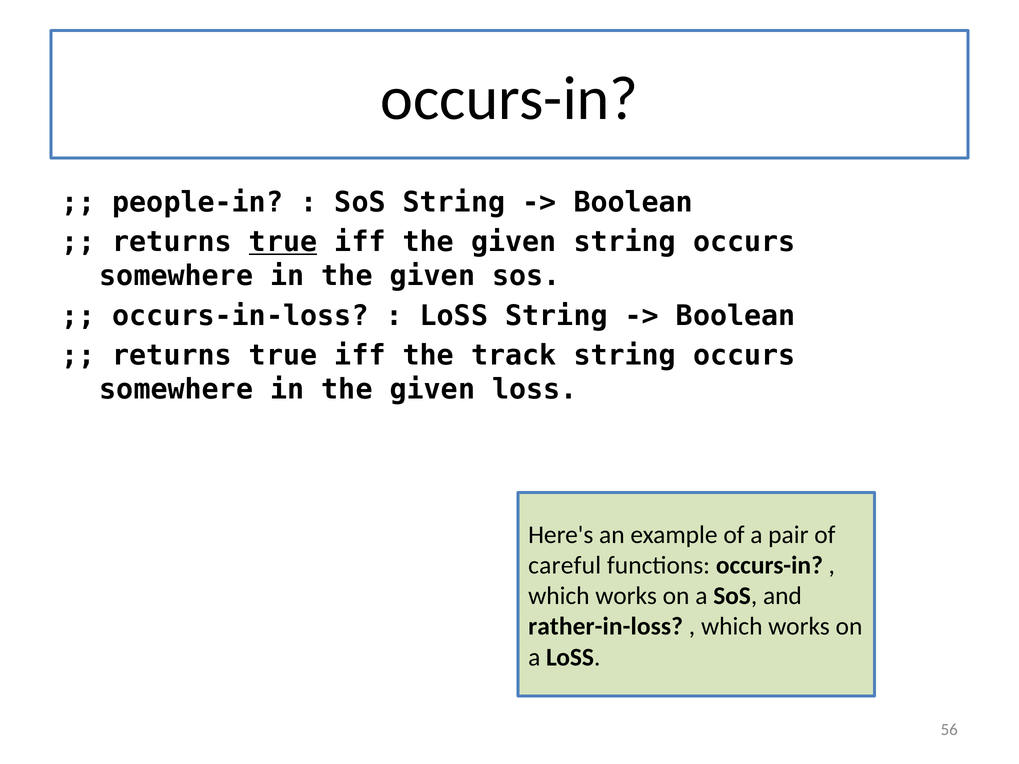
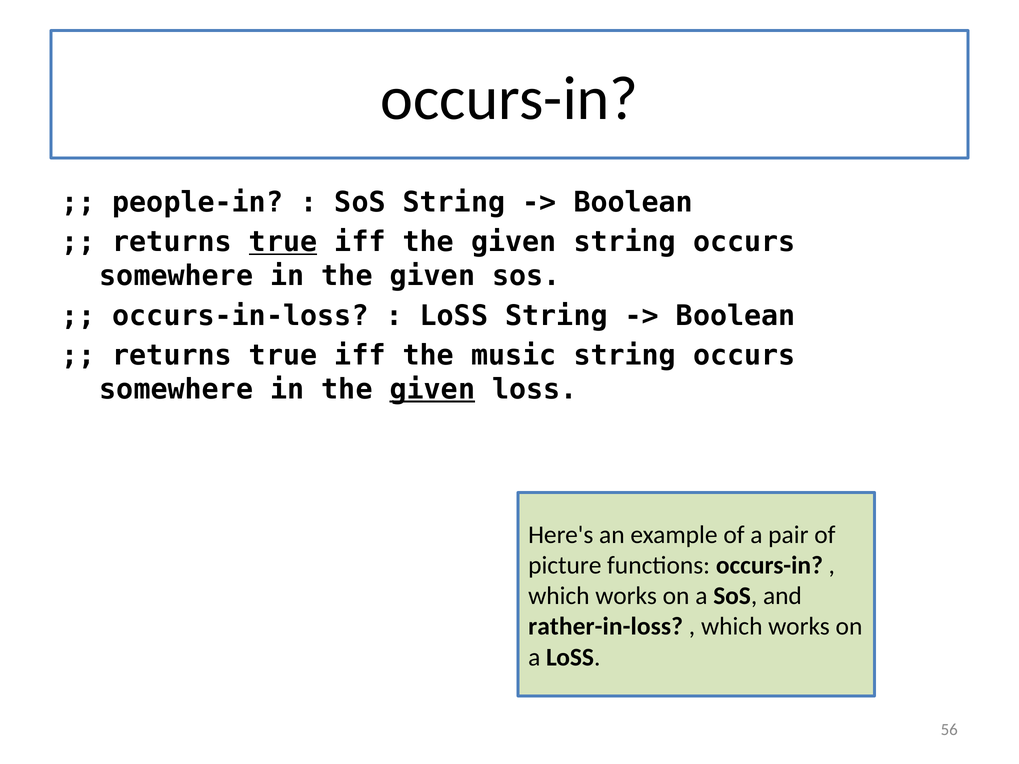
track: track -> music (514, 355)
given underline: none -> present (432, 390)
careful: careful -> picture (565, 566)
